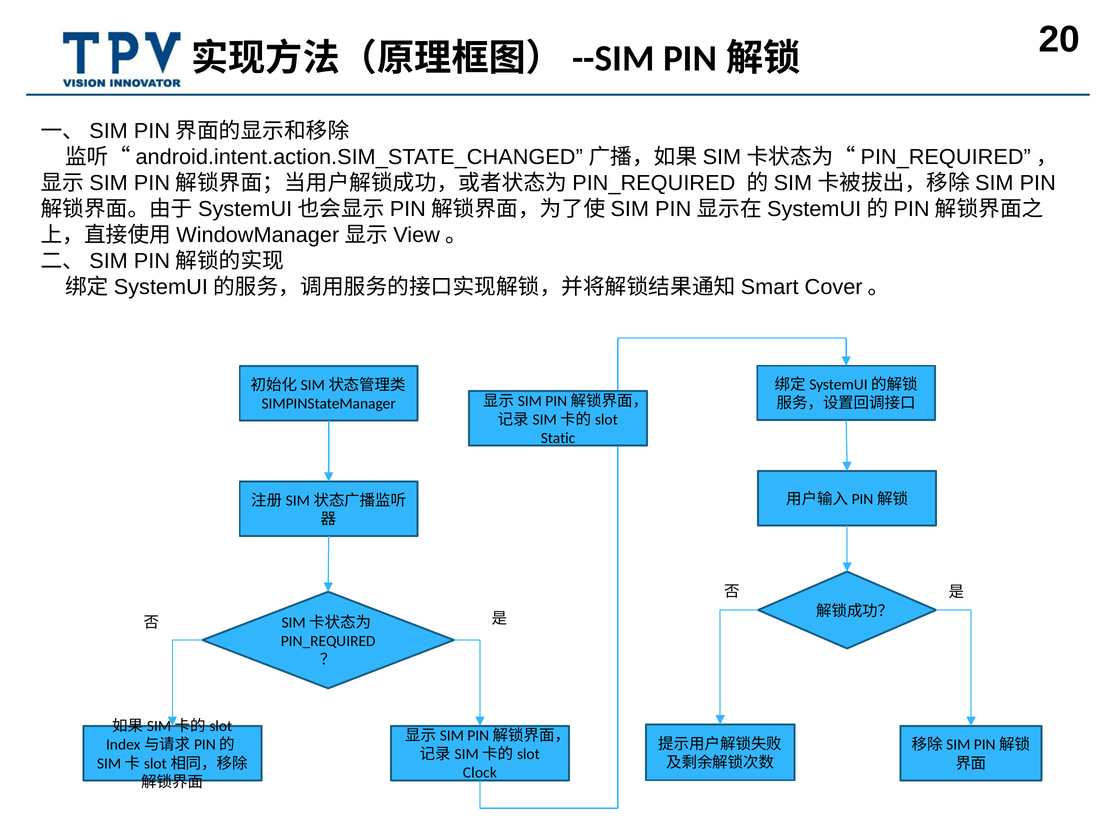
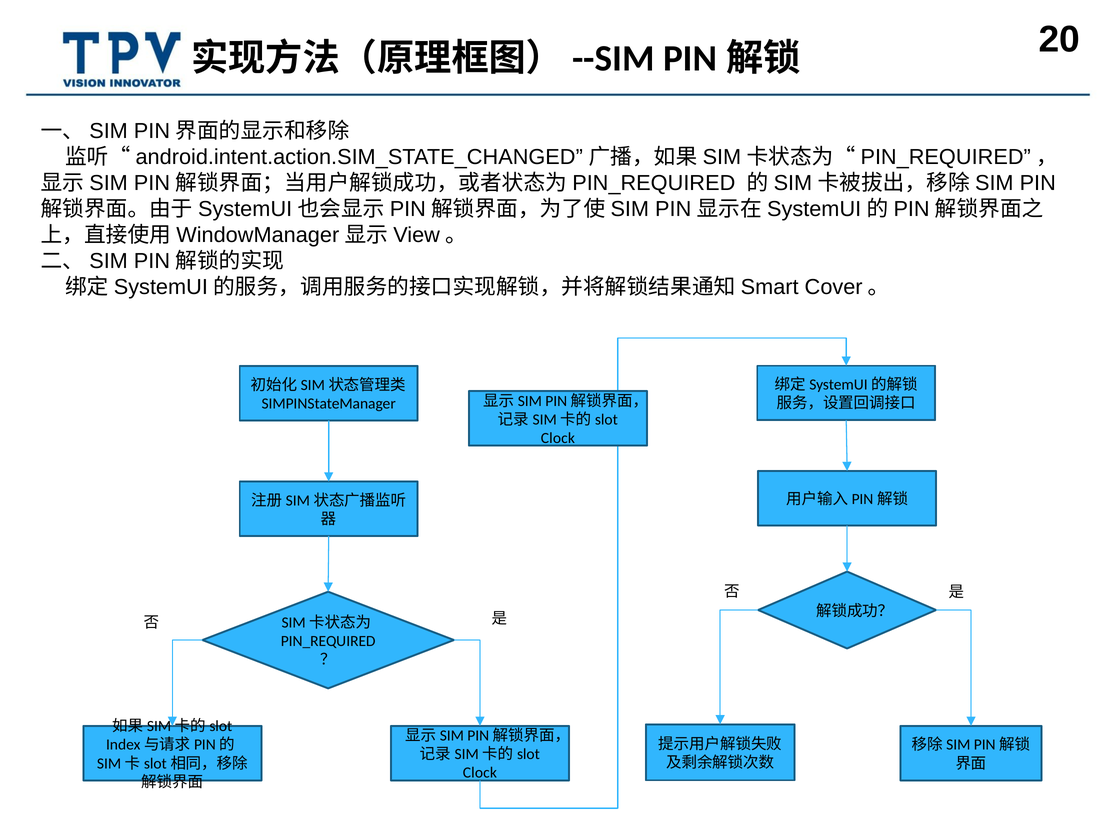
Static: Static -> Clock (558, 438)
